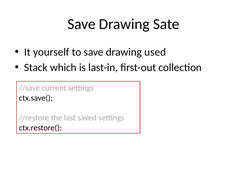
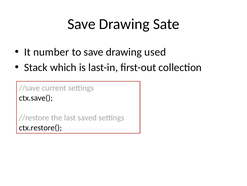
yourself: yourself -> number (51, 52)
